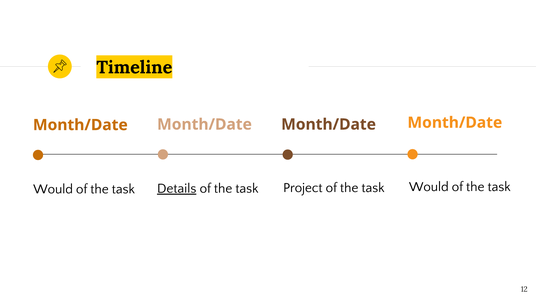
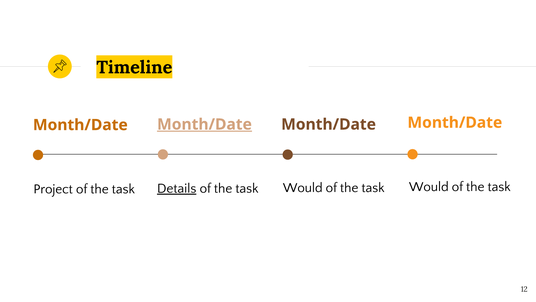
Month/Date underline: none -> present (204, 124)
Project: Project -> Would (303, 187)
Would: Would -> Project (53, 189)
